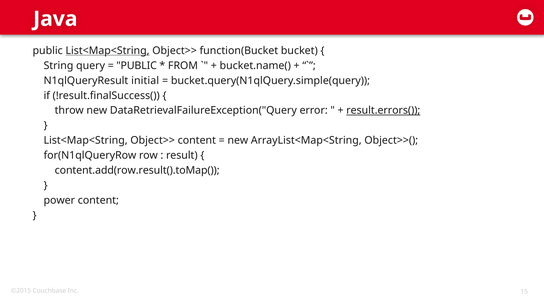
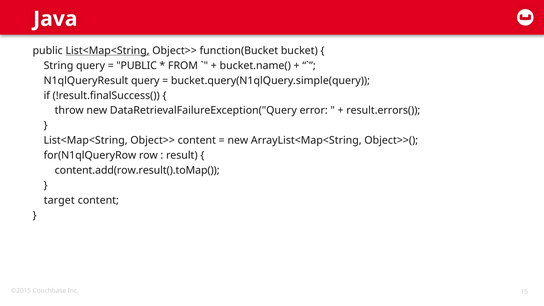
N1qlQueryResult initial: initial -> query (145, 81)
result.errors( underline: present -> none (383, 110)
power: power -> target (59, 200)
